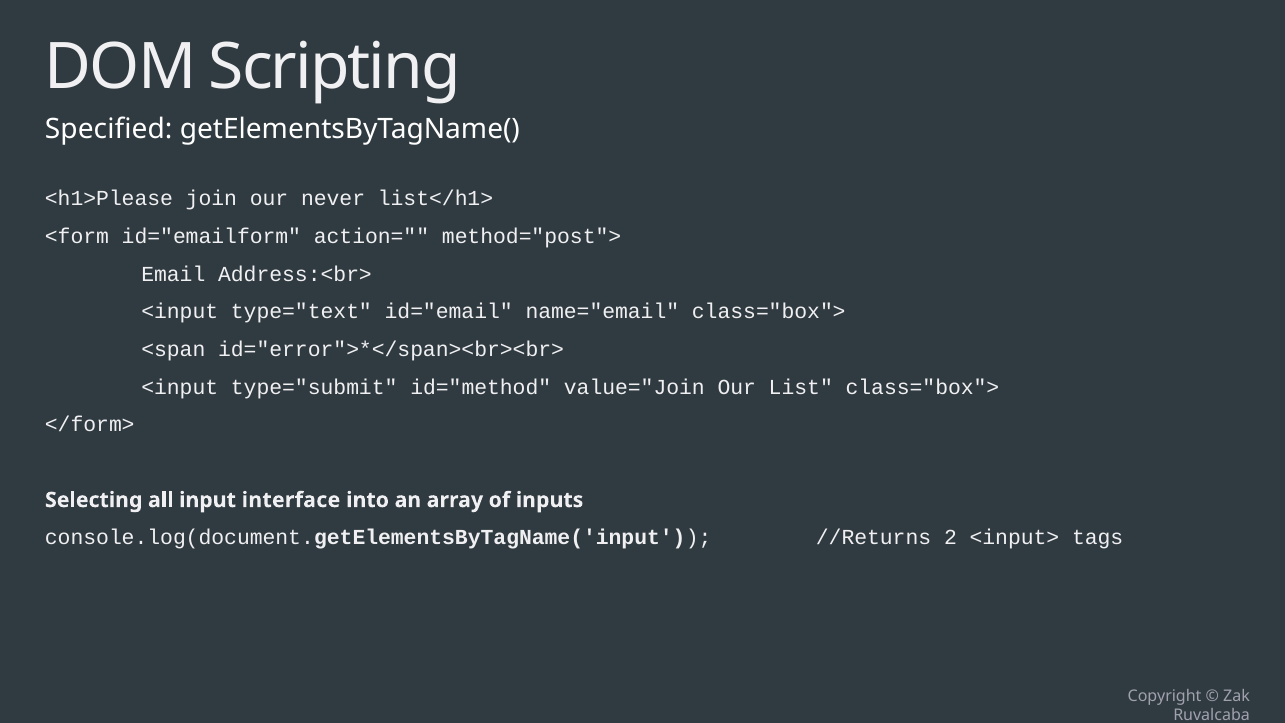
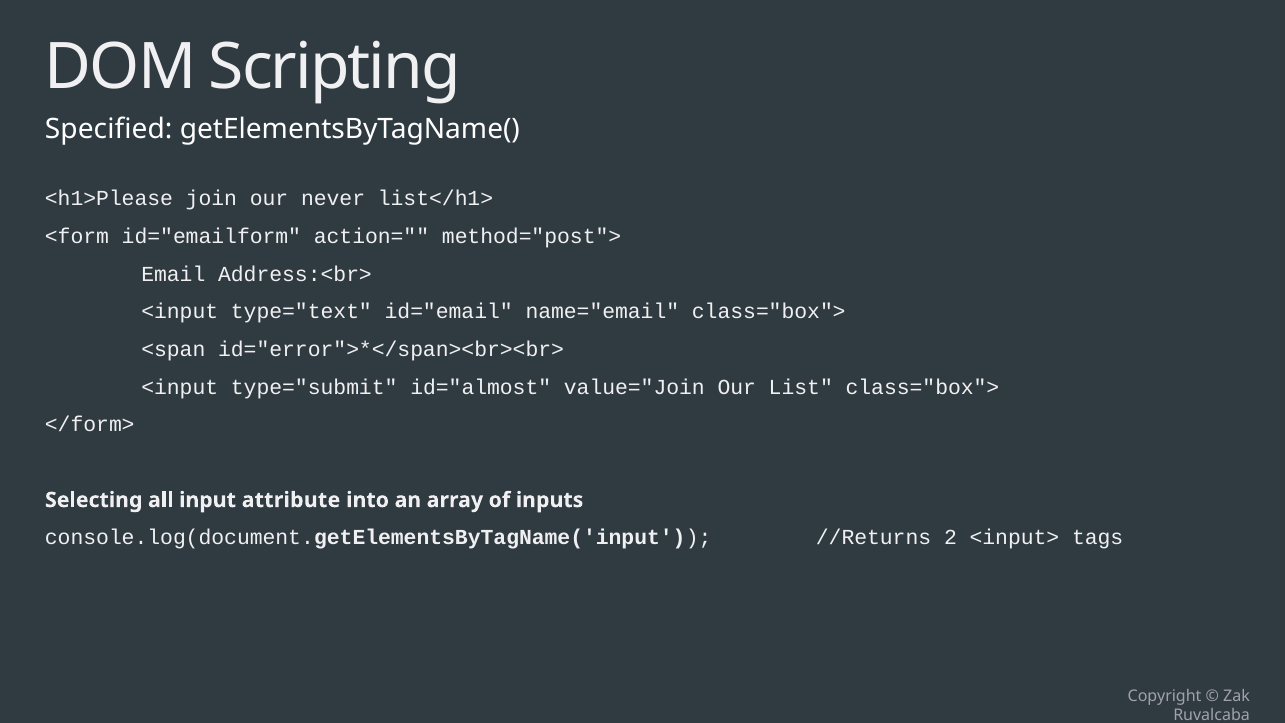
id="method: id="method -> id="almost (481, 387)
interface: interface -> attribute (291, 500)
